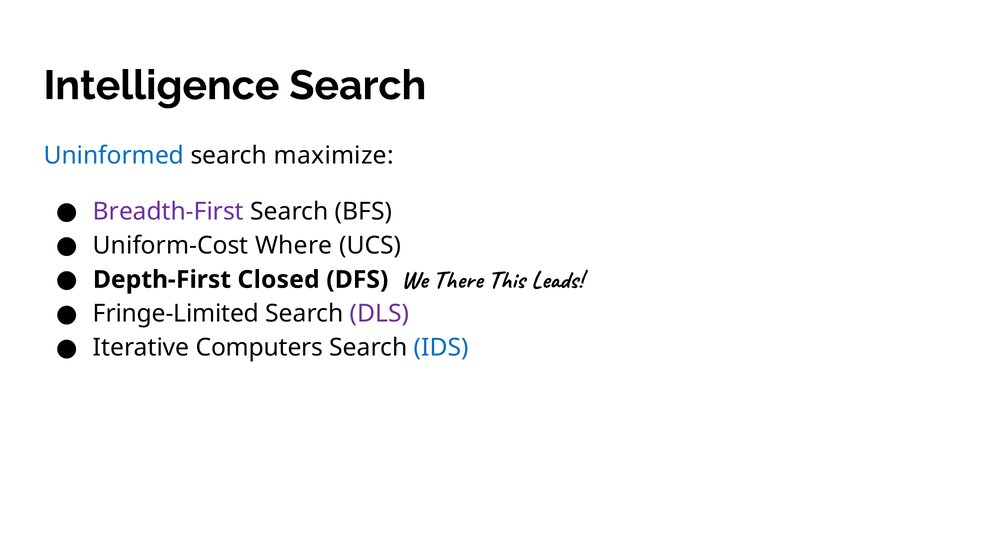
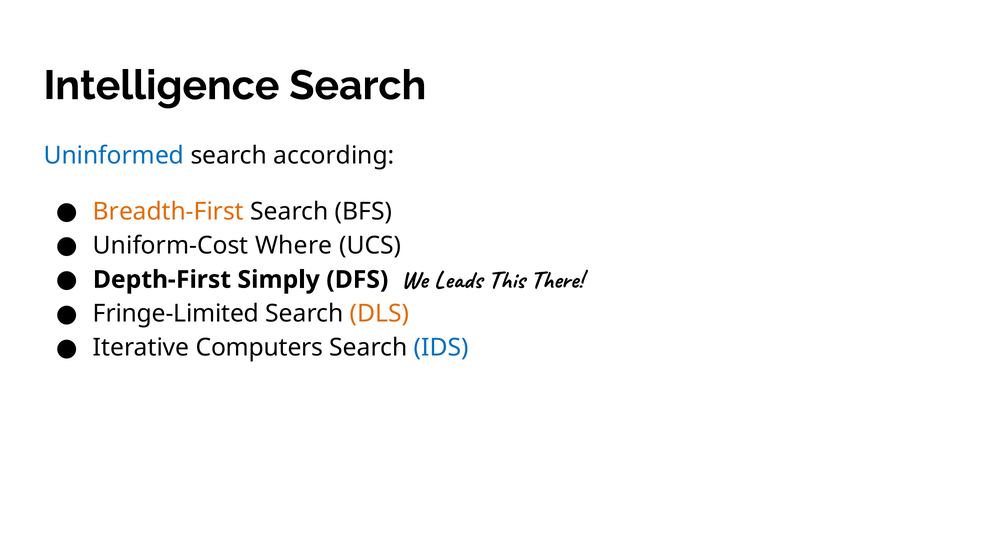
maximize: maximize -> according (334, 155)
Breadth-First colour: purple -> orange (168, 211)
Closed: Closed -> Simply (279, 280)
There: There -> Leads (458, 280)
Leads: Leads -> There (557, 280)
DLS colour: purple -> orange (380, 314)
